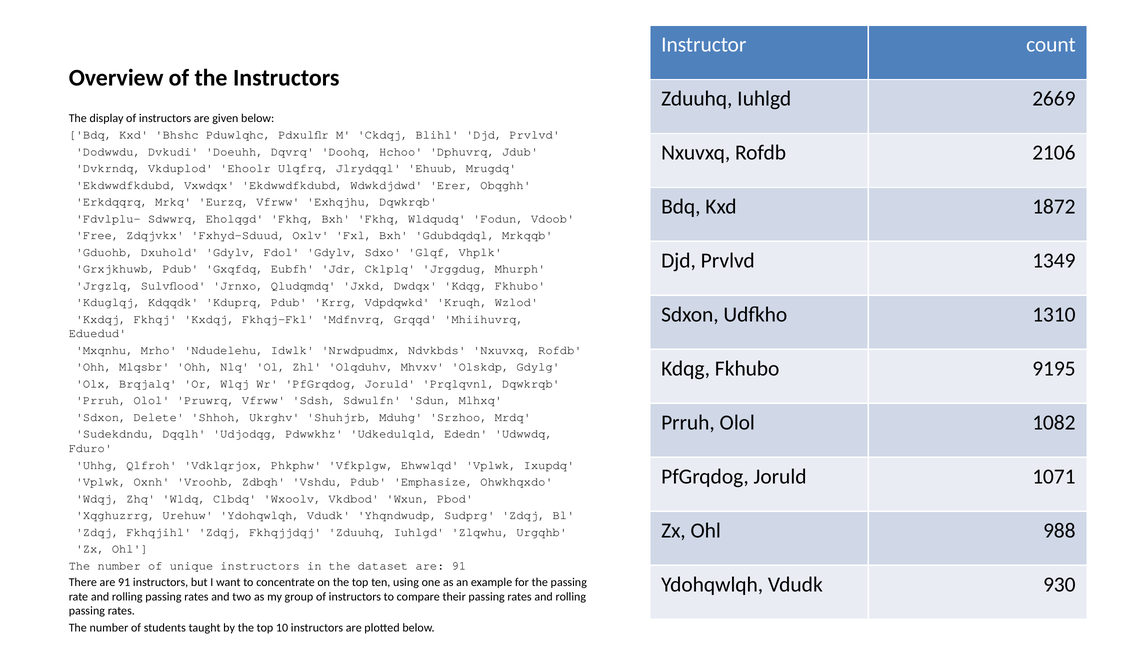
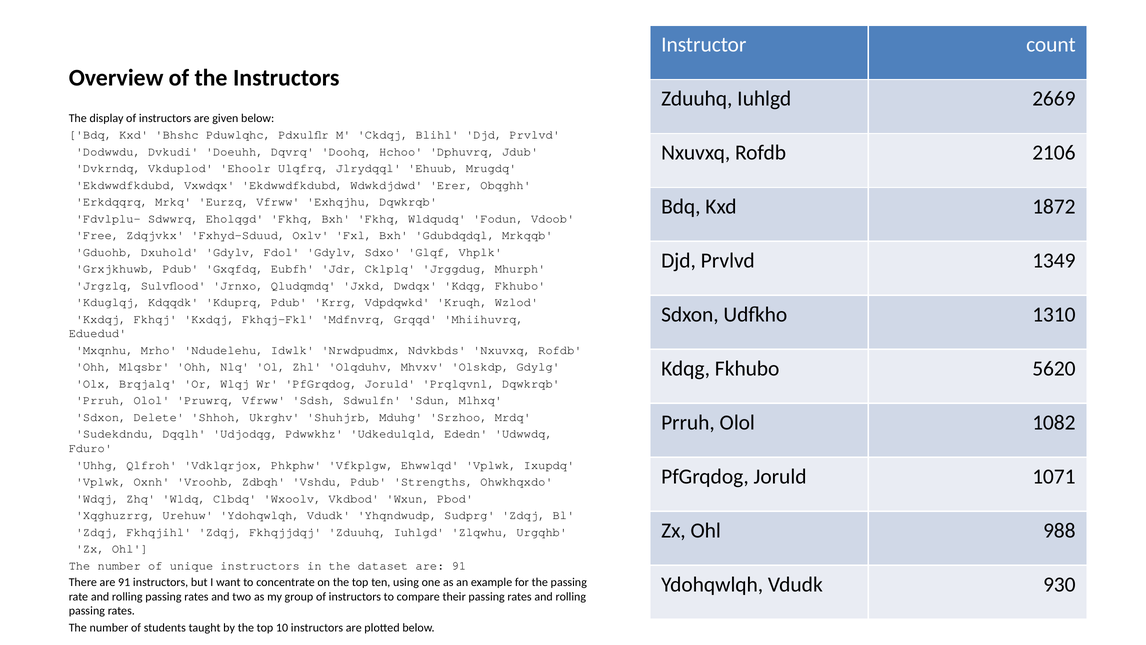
9195: 9195 -> 5620 (1054, 368)
Emphasize: Emphasize -> Strengths (433, 482)
